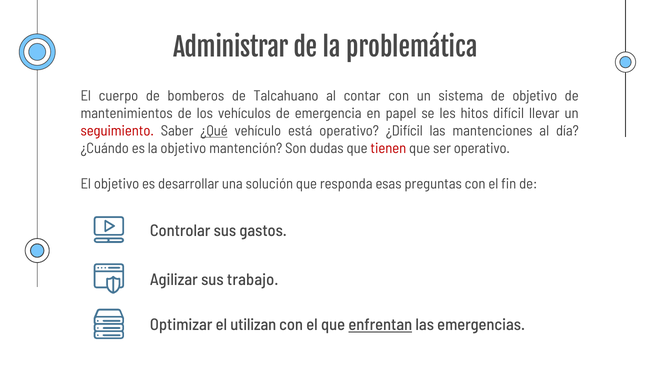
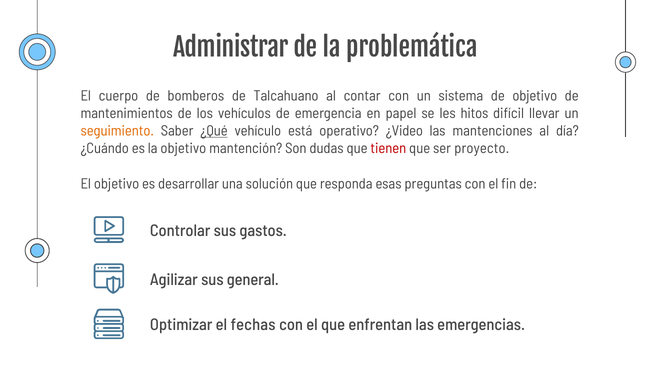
seguimiento colour: red -> orange (117, 131)
¿Difícil: ¿Difícil -> ¿Video (404, 131)
ser operativo: operativo -> proyecto (482, 149)
trabajo: trabajo -> general (253, 280)
utilizan: utilizan -> fechas (253, 325)
enfrentan underline: present -> none (380, 325)
